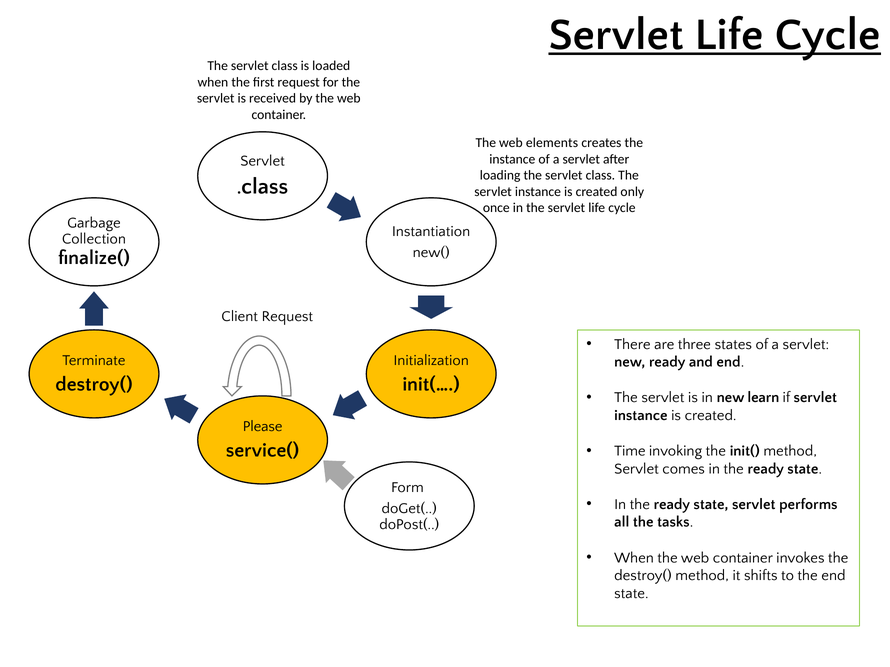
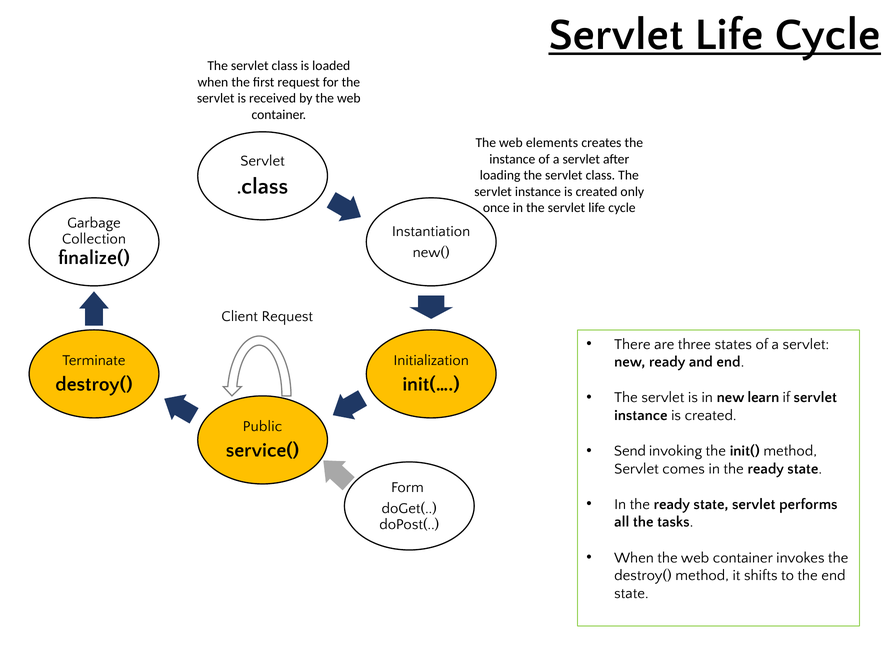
Please: Please -> Public (262, 427)
Time: Time -> Send (630, 451)
